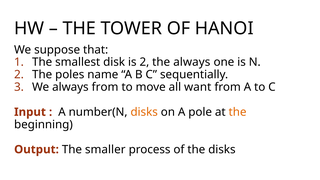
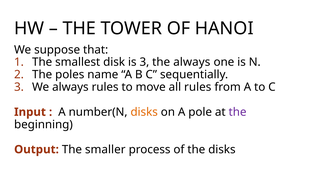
is 2: 2 -> 3 (144, 62)
always from: from -> rules (105, 87)
all want: want -> rules (198, 87)
the colour: orange -> purple (238, 112)
